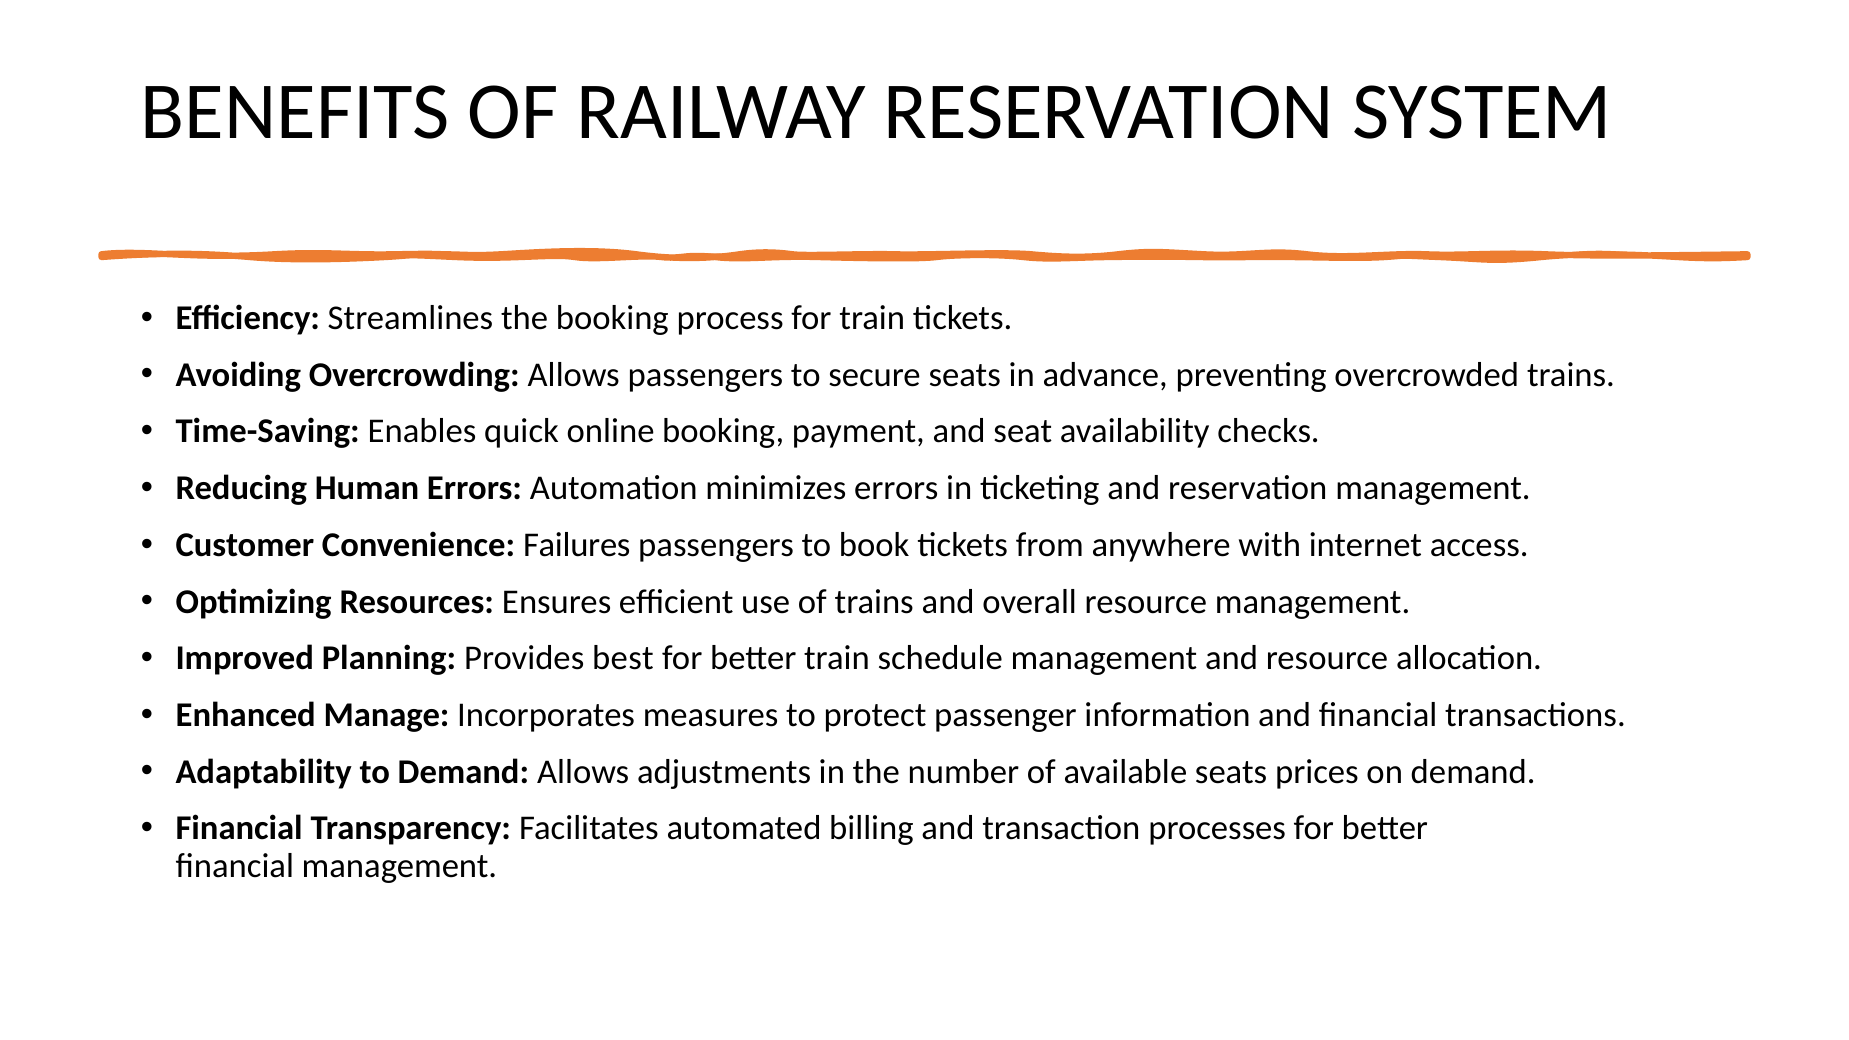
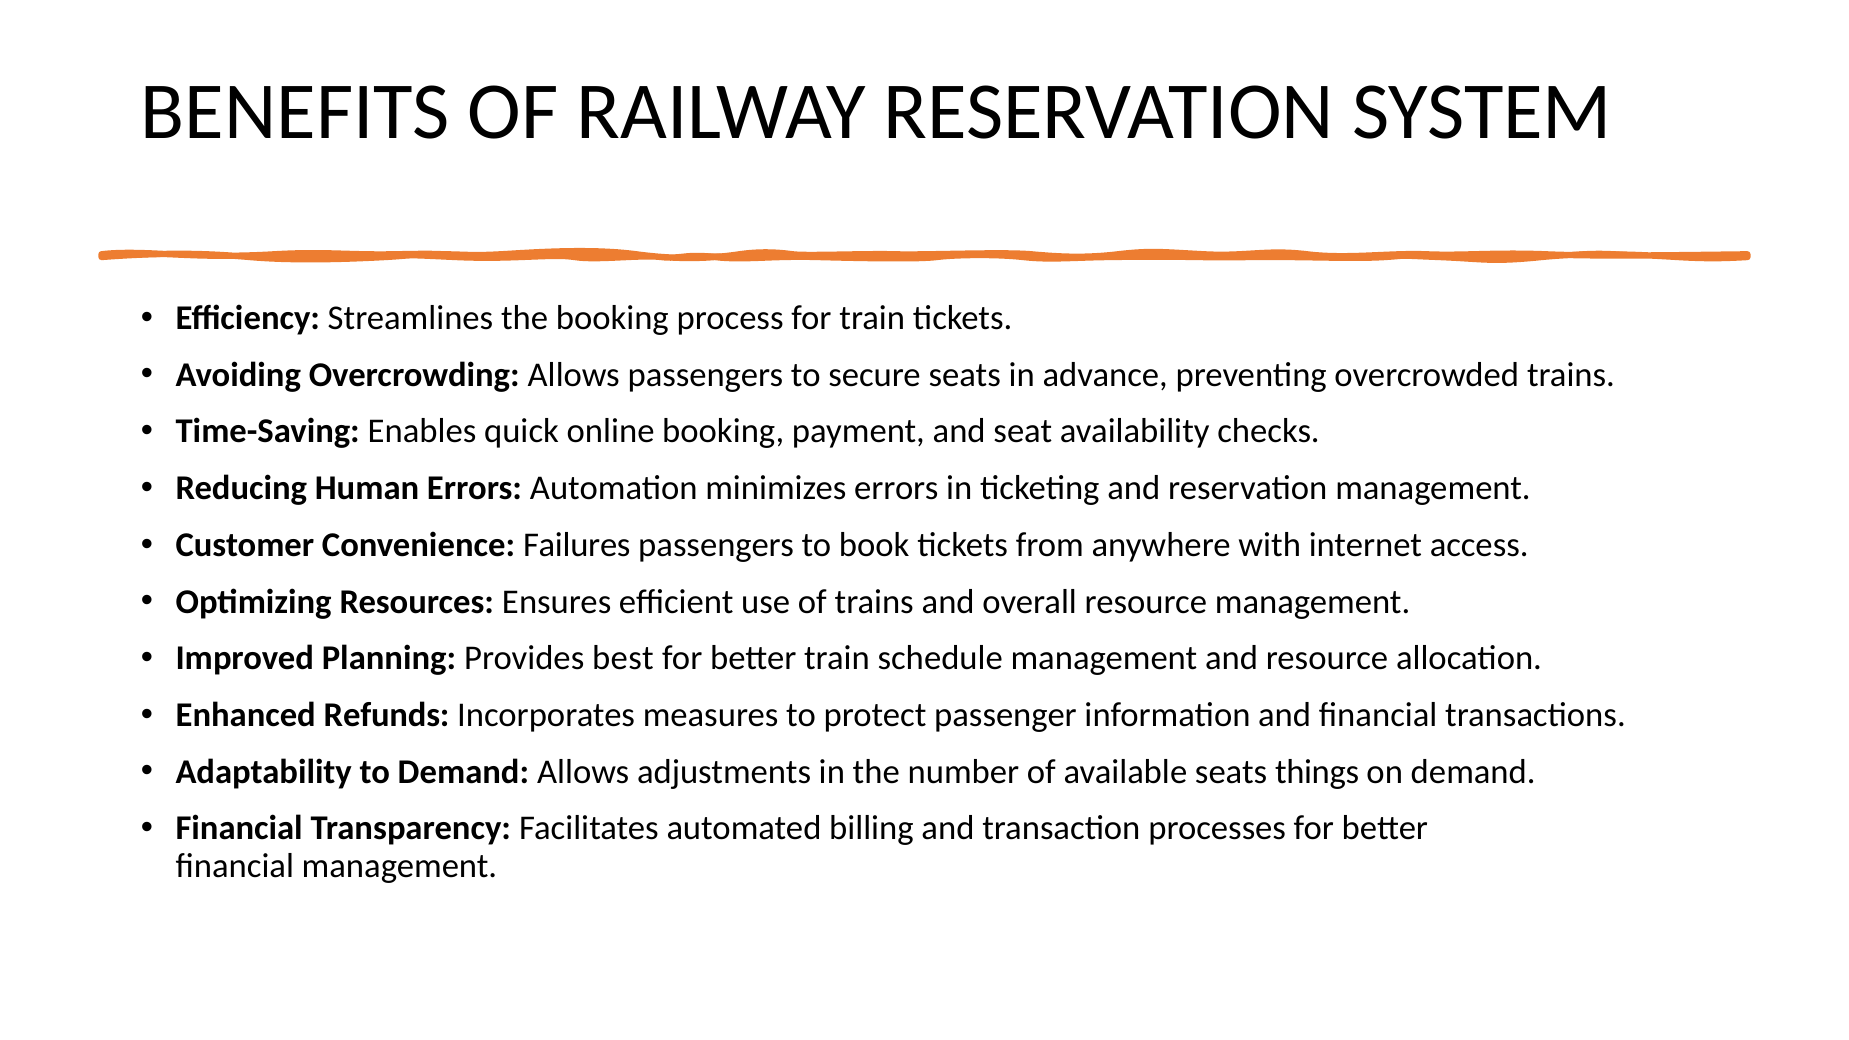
Manage: Manage -> Refunds (387, 715)
prices: prices -> things (1317, 772)
